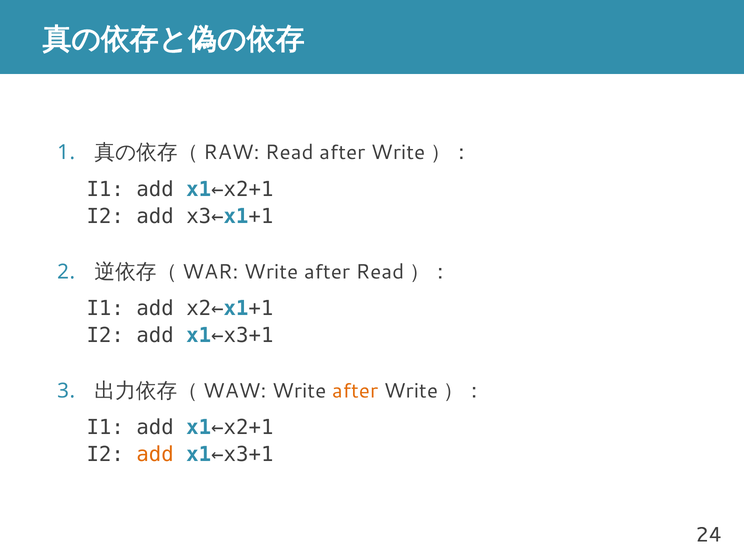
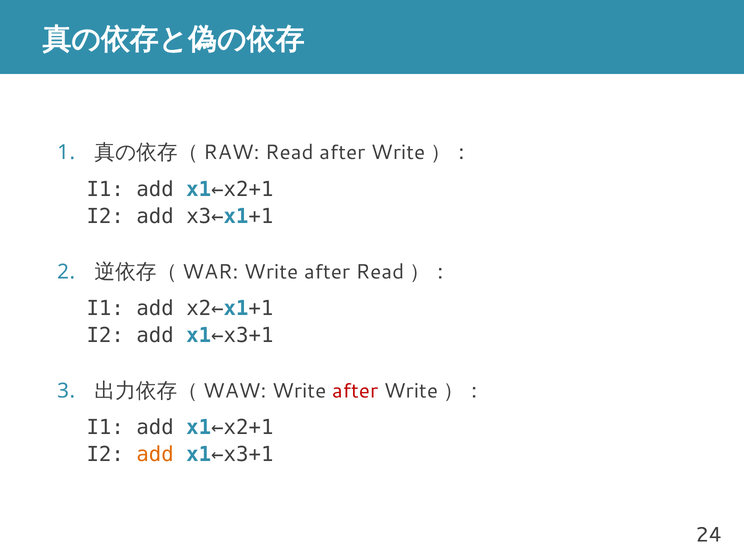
after colour: orange -> red (355, 391)
